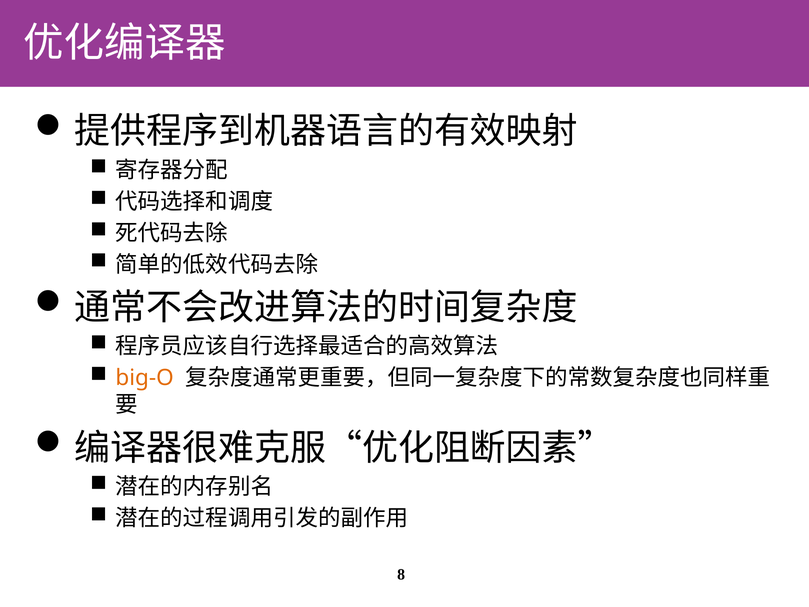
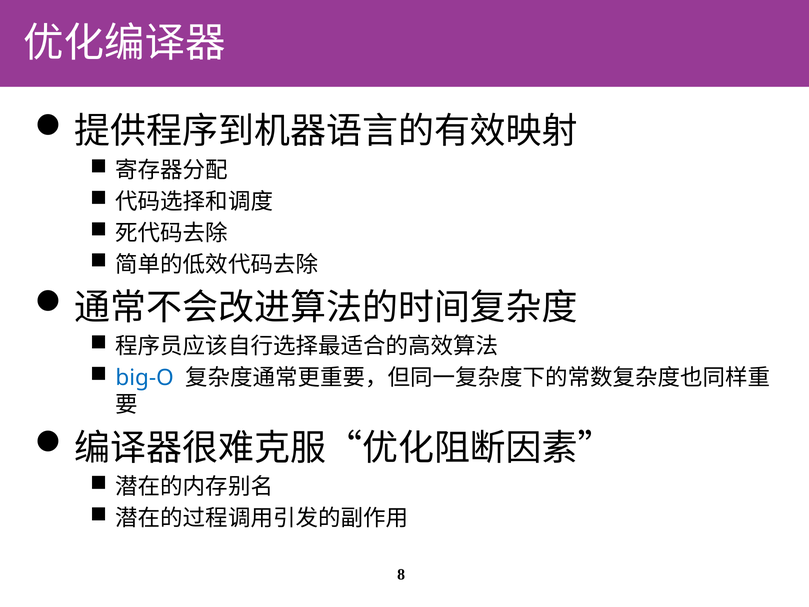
big-O colour: orange -> blue (145, 378)
